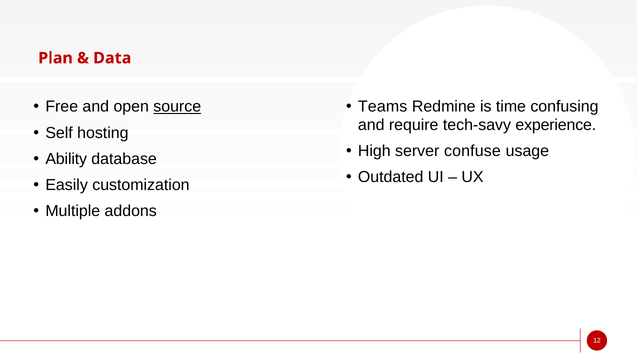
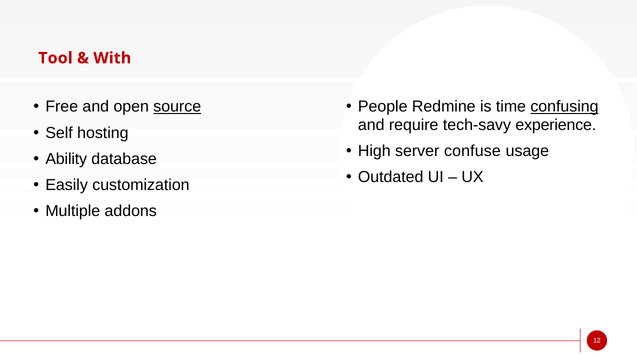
Plan: Plan -> Tool (55, 58)
Data: Data -> With (112, 58)
Teams: Teams -> People (383, 107)
confusing underline: none -> present (564, 107)
